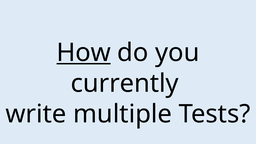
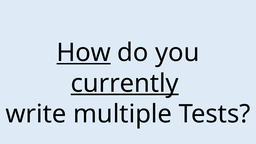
currently underline: none -> present (125, 83)
